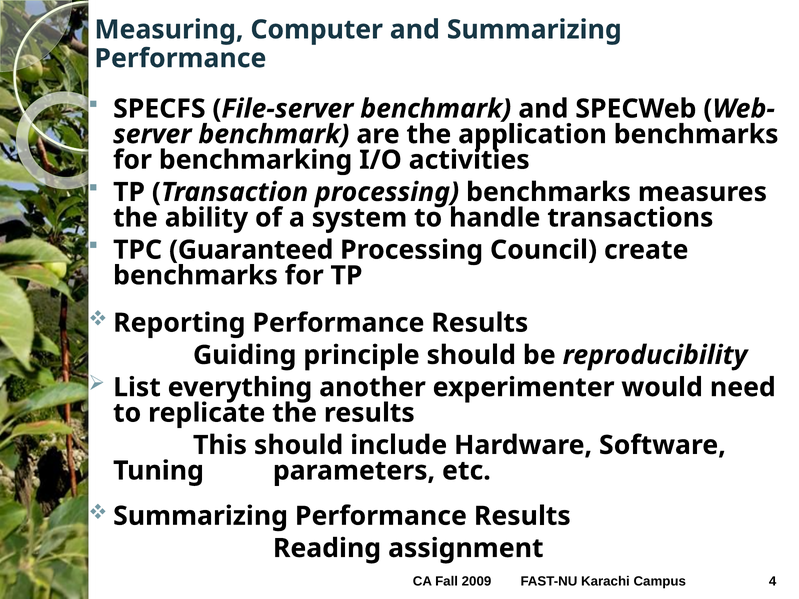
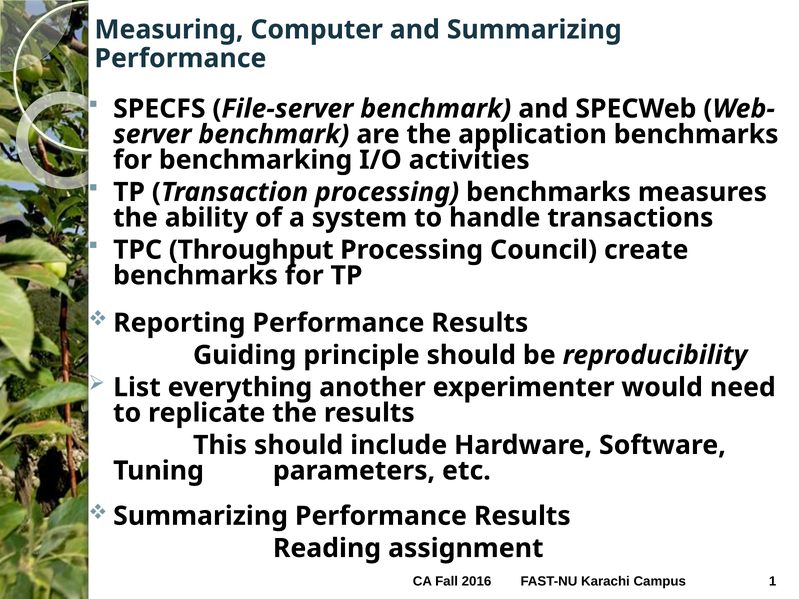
Guaranteed: Guaranteed -> Throughput (251, 250)
2009: 2009 -> 2016 (477, 582)
4: 4 -> 1 (773, 582)
